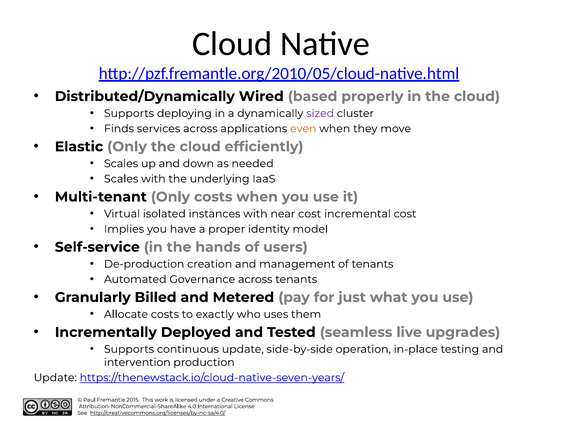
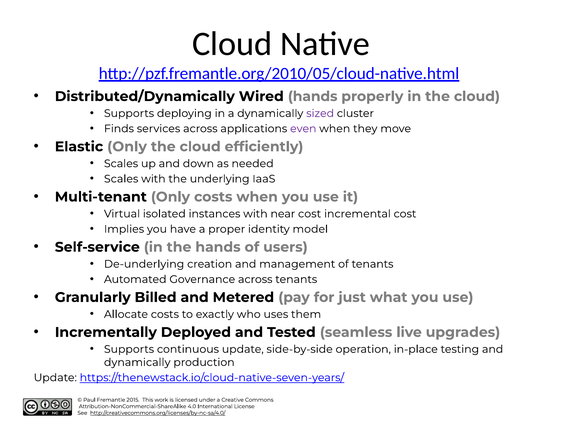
Wired based: based -> hands (313, 97)
even colour: orange -> purple (303, 129)
De-production: De-production -> De-underlying (144, 264)
intervention: intervention -> dynamically (137, 363)
